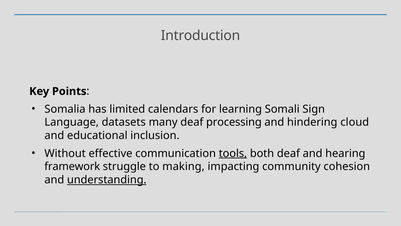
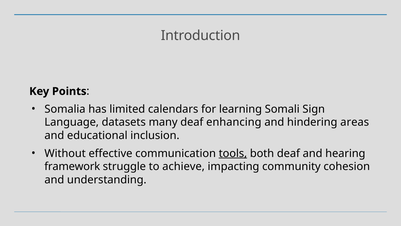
processing: processing -> enhancing (234, 122)
cloud: cloud -> areas (355, 122)
making: making -> achieve (183, 166)
understanding underline: present -> none (107, 179)
